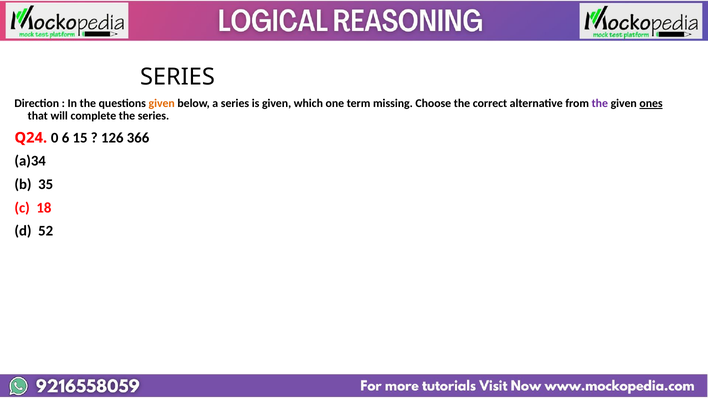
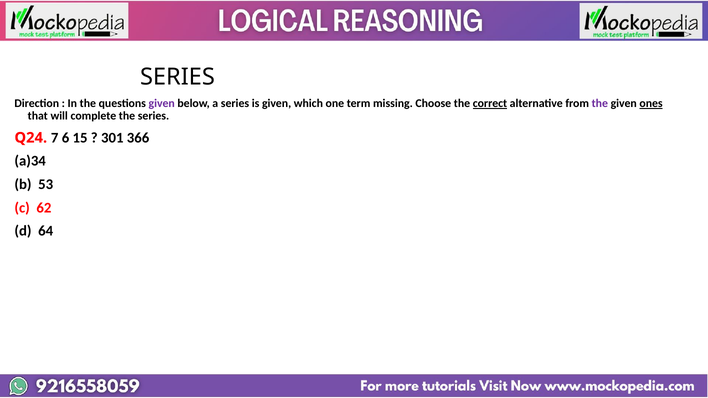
given colour: orange -> purple (162, 103)
correct underline: none -> present (490, 103)
0: 0 -> 7 (55, 138)
126: 126 -> 301 (112, 138)
35: 35 -> 53 (46, 184)
18: 18 -> 62 (44, 208)
52: 52 -> 64 (46, 231)
